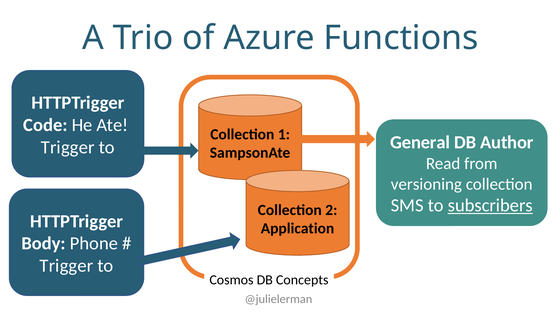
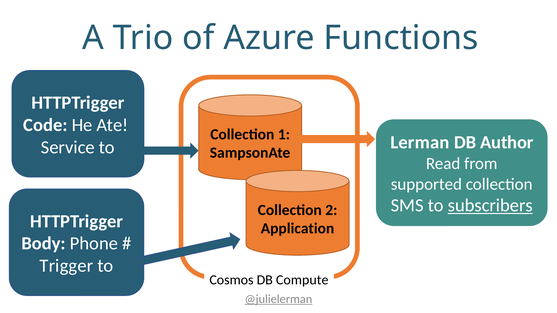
Trigger: Trigger -> Service (68, 147)
General: General -> Lerman (420, 143)
versioning: versioning -> supported (426, 184)
Concepts: Concepts -> Compute (302, 280)
@julielerman underline: none -> present (278, 299)
